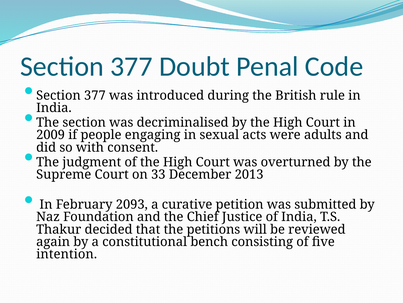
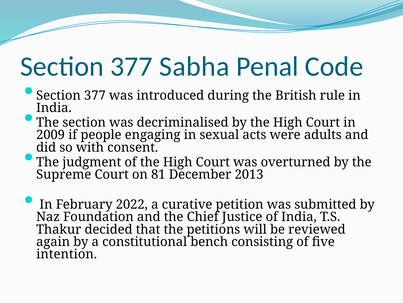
Doubt: Doubt -> Sabha (194, 67)
33: 33 -> 81 (158, 174)
2093: 2093 -> 2022 (132, 204)
